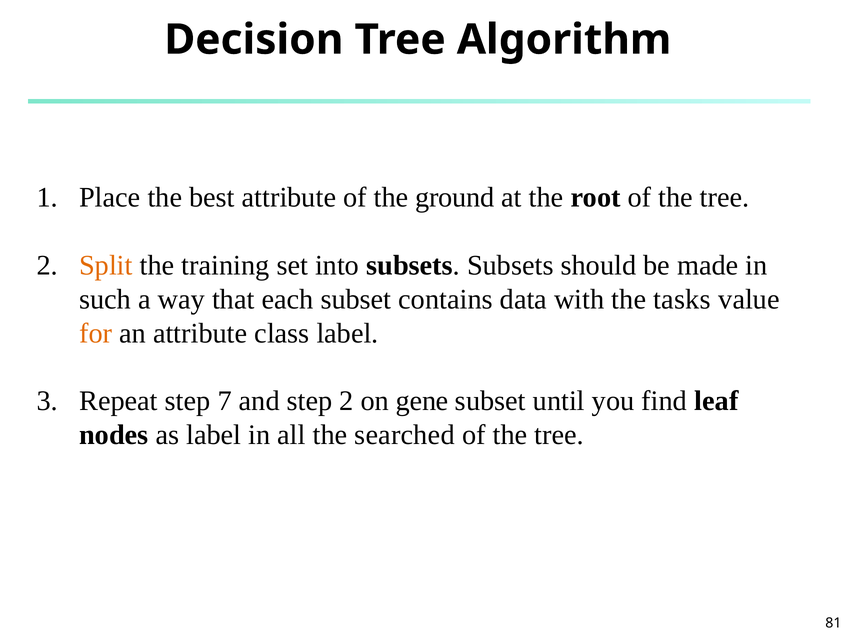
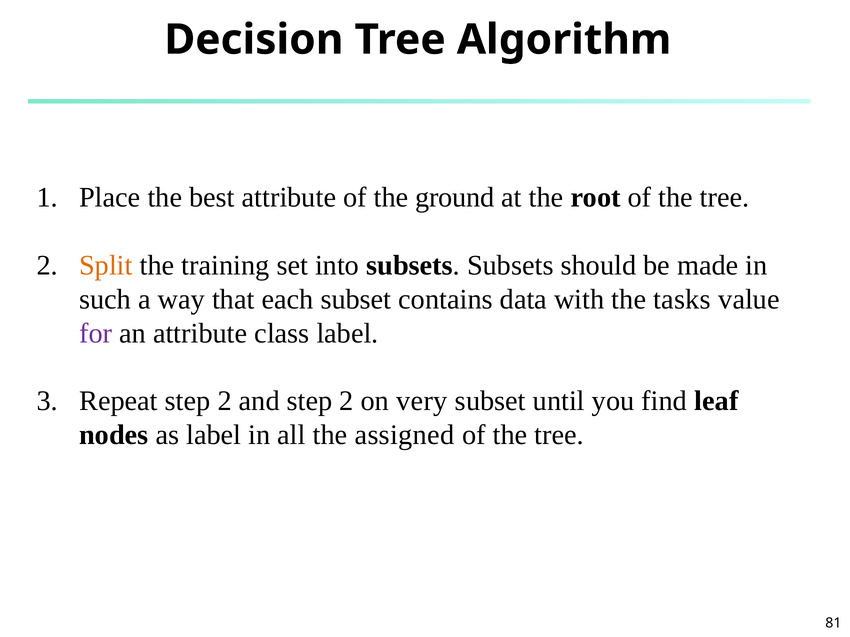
for colour: orange -> purple (96, 333)
Repeat step 7: 7 -> 2 (225, 401)
gene: gene -> very (422, 401)
searched: searched -> assigned (405, 435)
